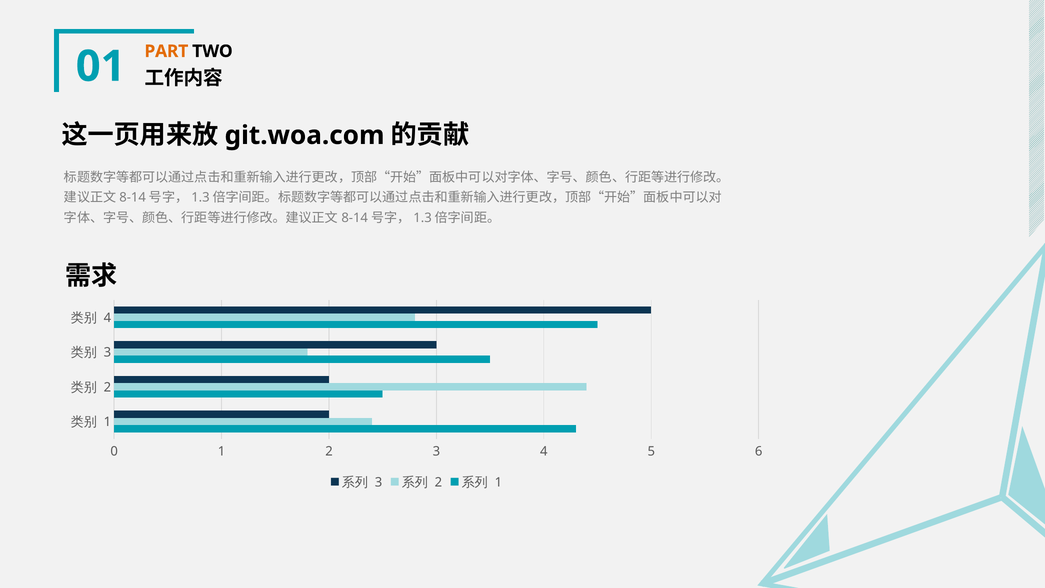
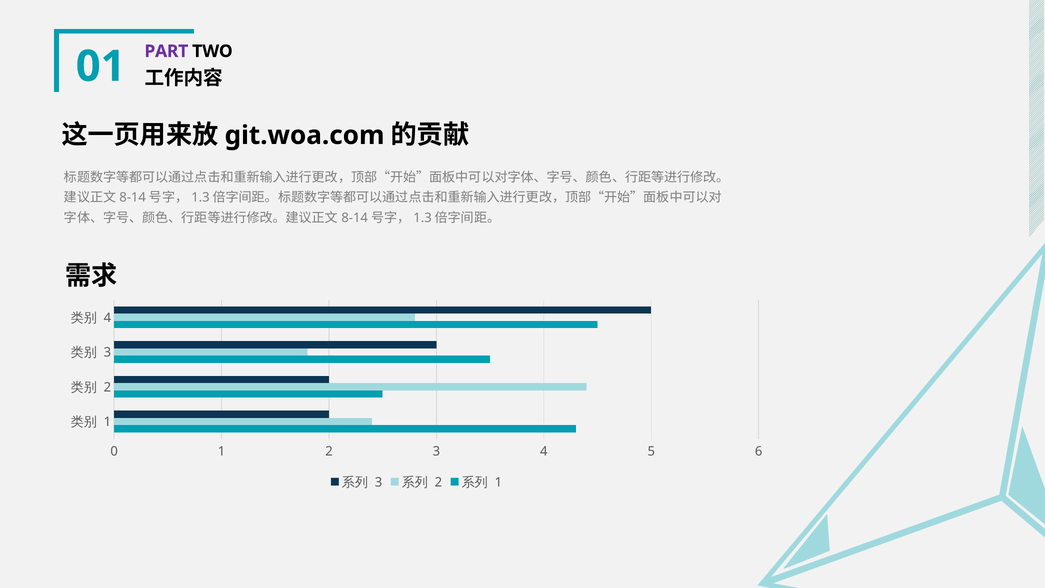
PART colour: orange -> purple (166, 51)
